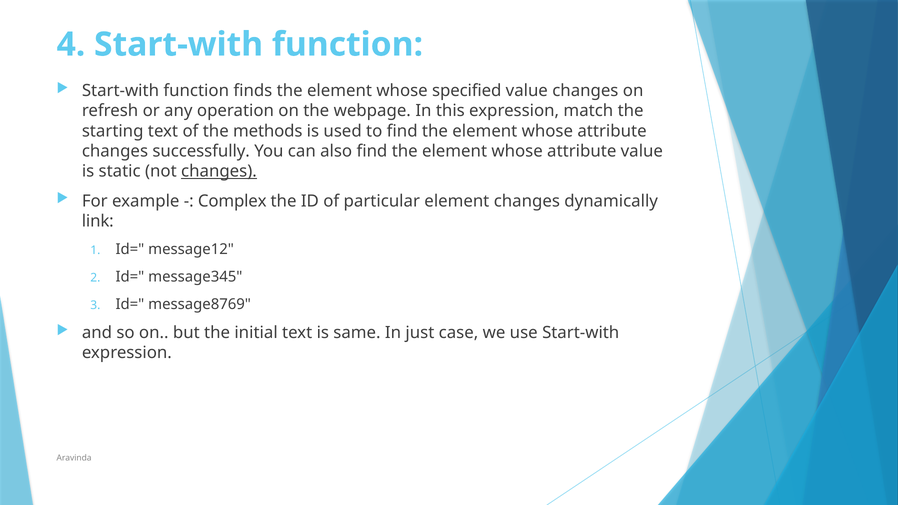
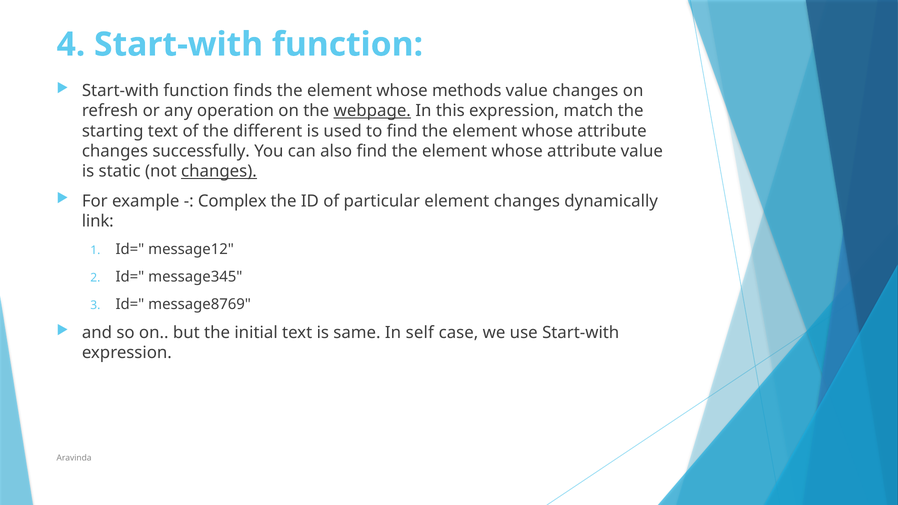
specified: specified -> methods (467, 91)
webpage underline: none -> present (372, 111)
methods: methods -> different (268, 131)
just: just -> self (420, 333)
